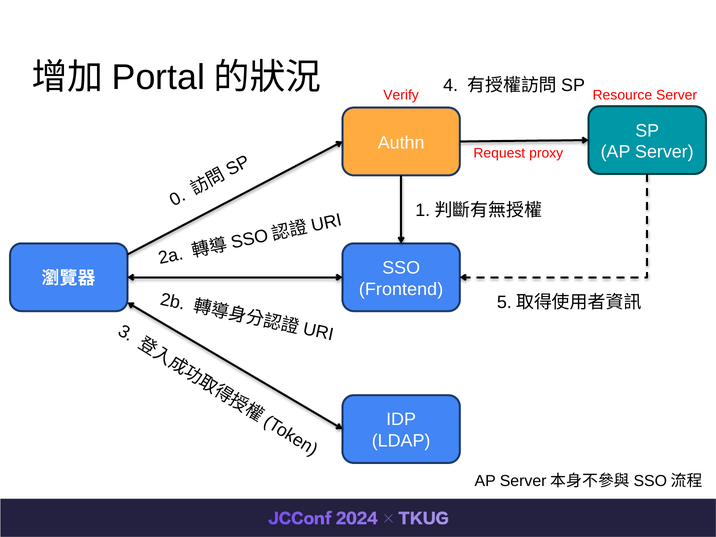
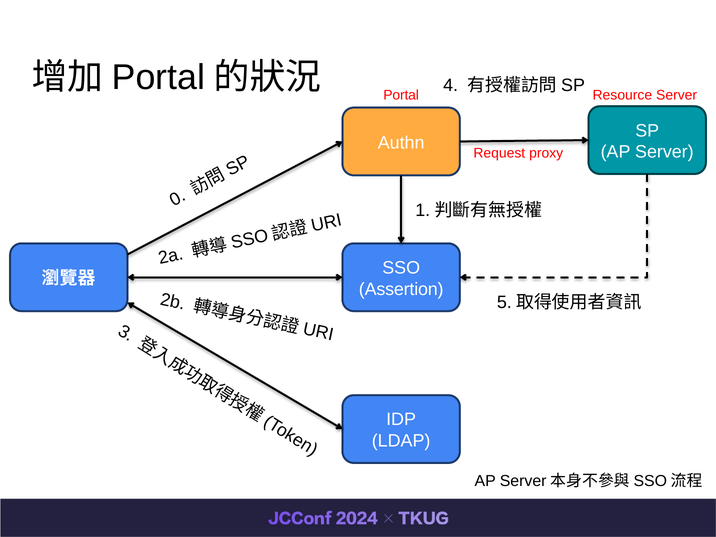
Verify: Verify -> Portal (401, 95)
Frontend: Frontend -> Assertion (401, 289)
